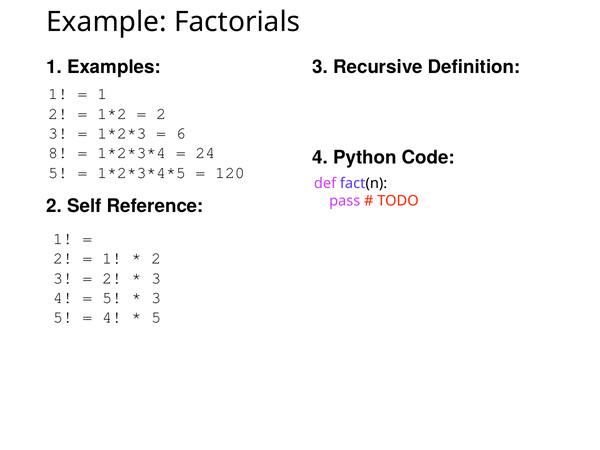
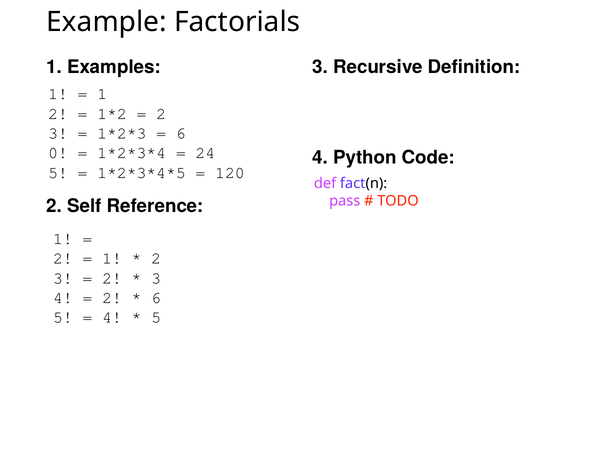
8: 8 -> 0 (58, 153)
5: 5 -> 2 (112, 298)
3: 3 -> 6 (156, 298)
